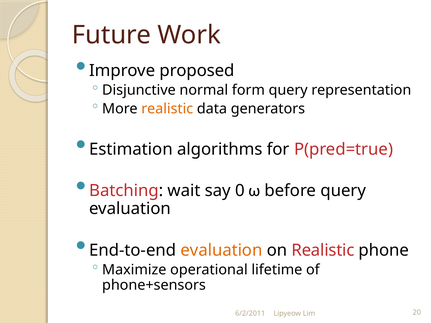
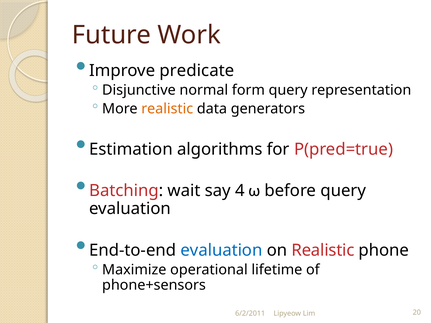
proposed: proposed -> predicate (197, 71)
0: 0 -> 4 (240, 191)
evaluation colour: orange -> blue (221, 250)
